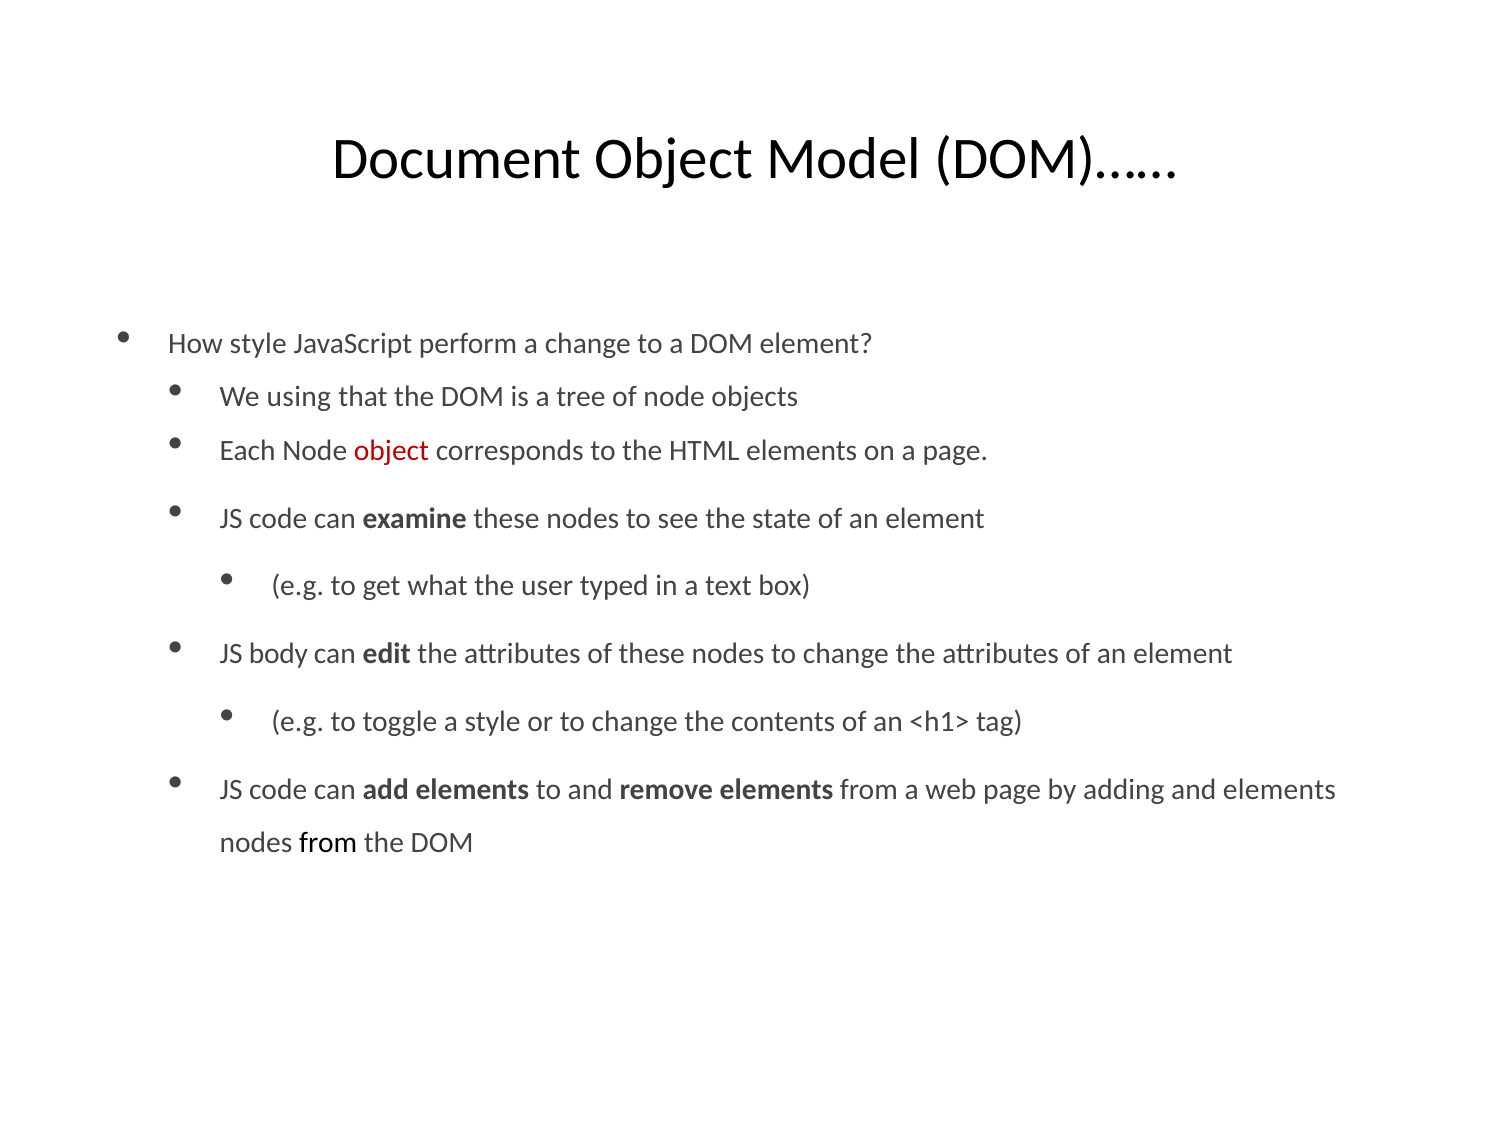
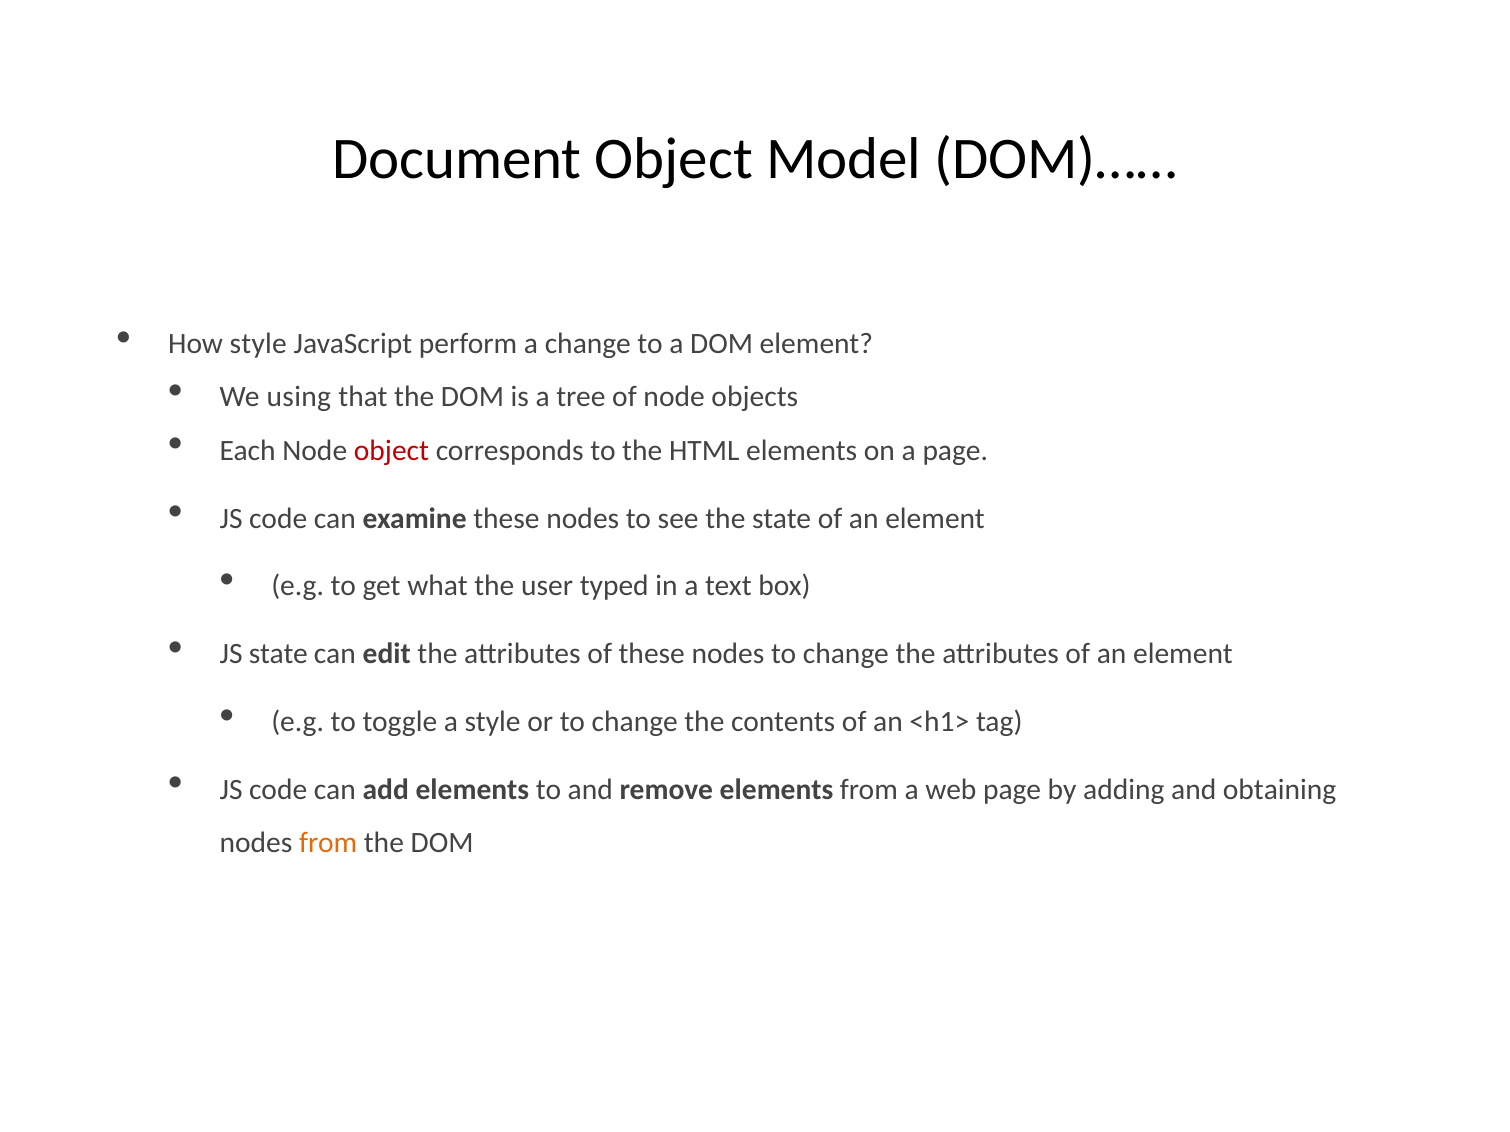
JS body: body -> state (278, 654)
and elements: elements -> obtaining (1280, 790)
from colour: black -> orange (328, 843)
